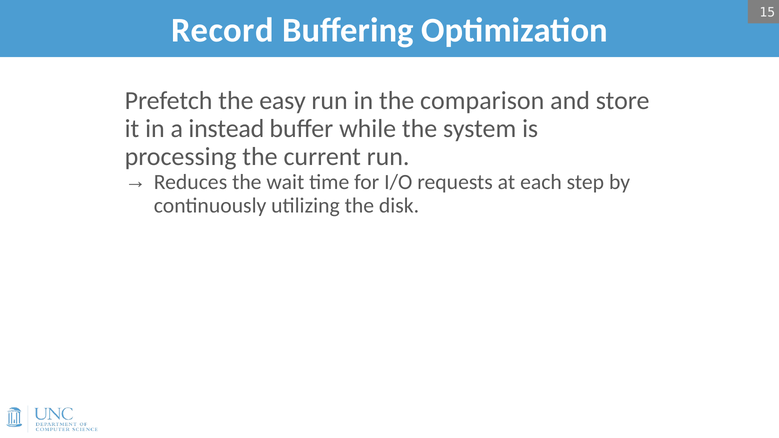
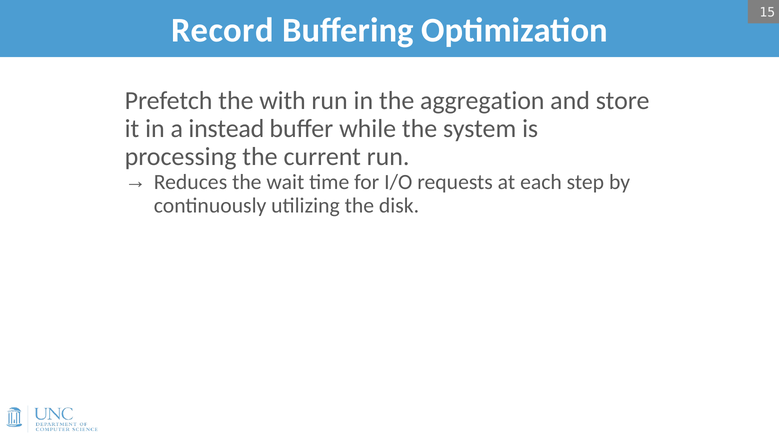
easy: easy -> with (282, 101)
comparison: comparison -> aggregation (482, 101)
